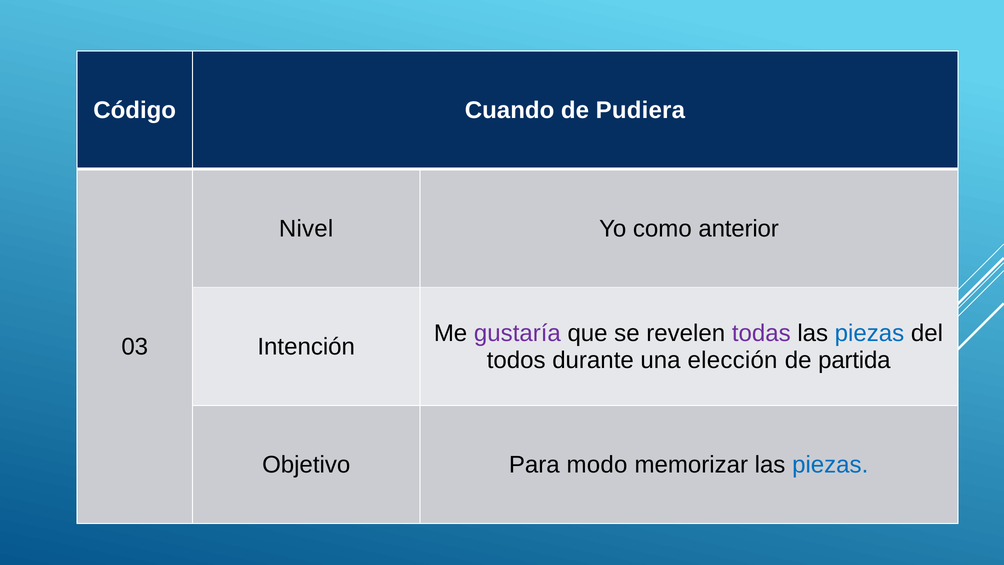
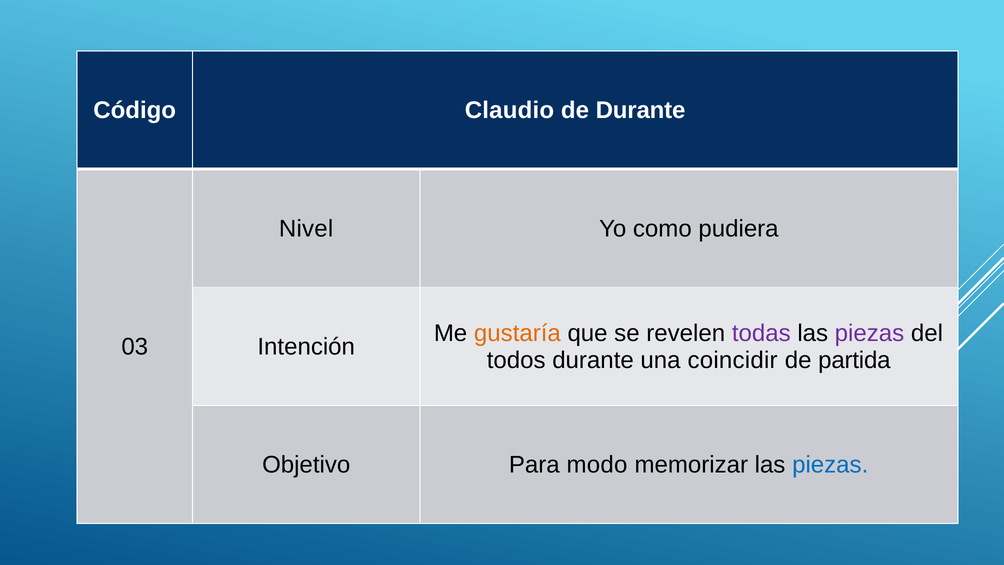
Cuando: Cuando -> Claudio (509, 110)
de Pudiera: Pudiera -> Durante (641, 110)
anterior: anterior -> pudiera (739, 229)
gustaría colour: purple -> orange (517, 333)
piezas colour: blue -> purple (869, 333)
elección: elección -> coincidir (733, 360)
